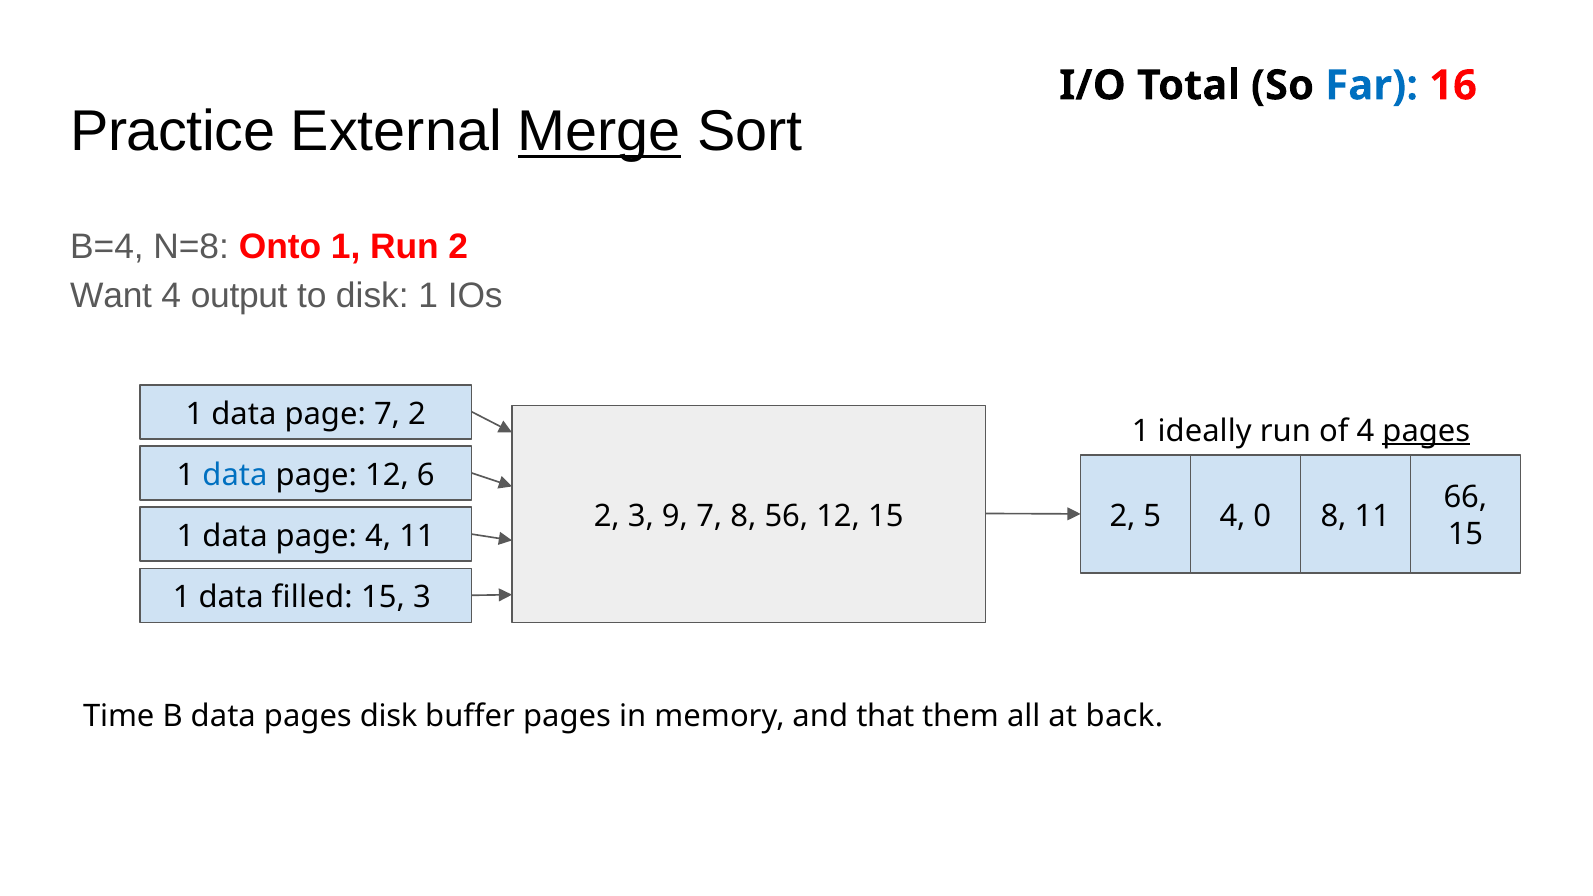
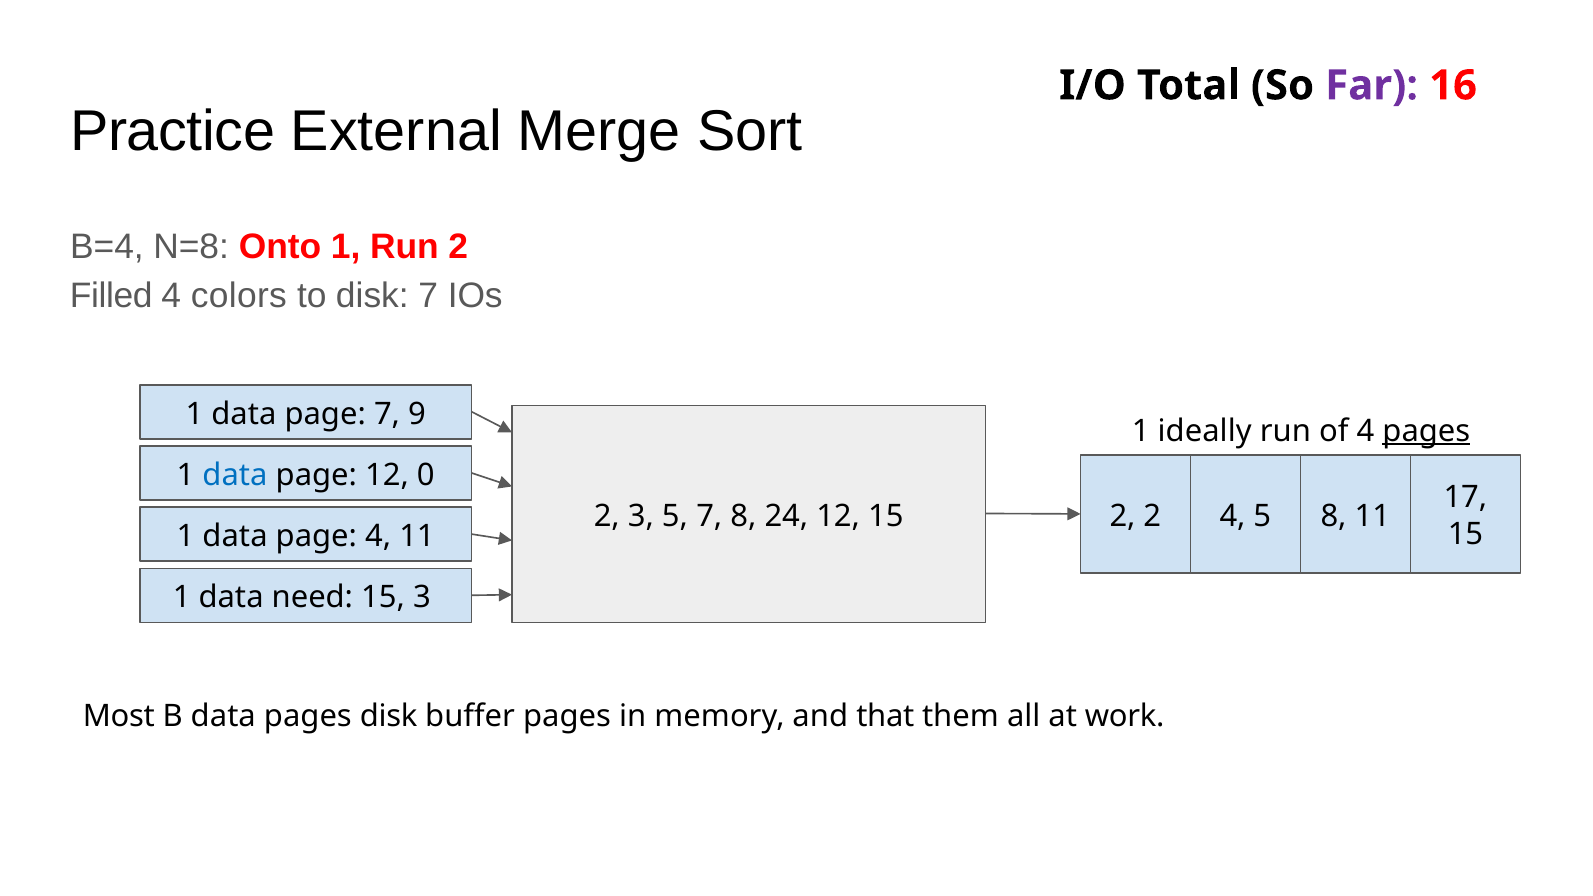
Far colour: blue -> purple (1372, 86)
Merge underline: present -> none (599, 132)
Want: Want -> Filled (111, 295)
output: output -> colors (239, 295)
disk 1: 1 -> 7 (428, 295)
7 2: 2 -> 9 (417, 414)
6: 6 -> 0 (426, 475)
66: 66 -> 17 (1465, 498)
3 9: 9 -> 5 (675, 516)
56: 56 -> 24 (786, 516)
2 5: 5 -> 2 (1152, 516)
4 0: 0 -> 5 (1262, 516)
filled: filled -> need (312, 598)
Time: Time -> Most (119, 717)
back: back -> work (1125, 717)
